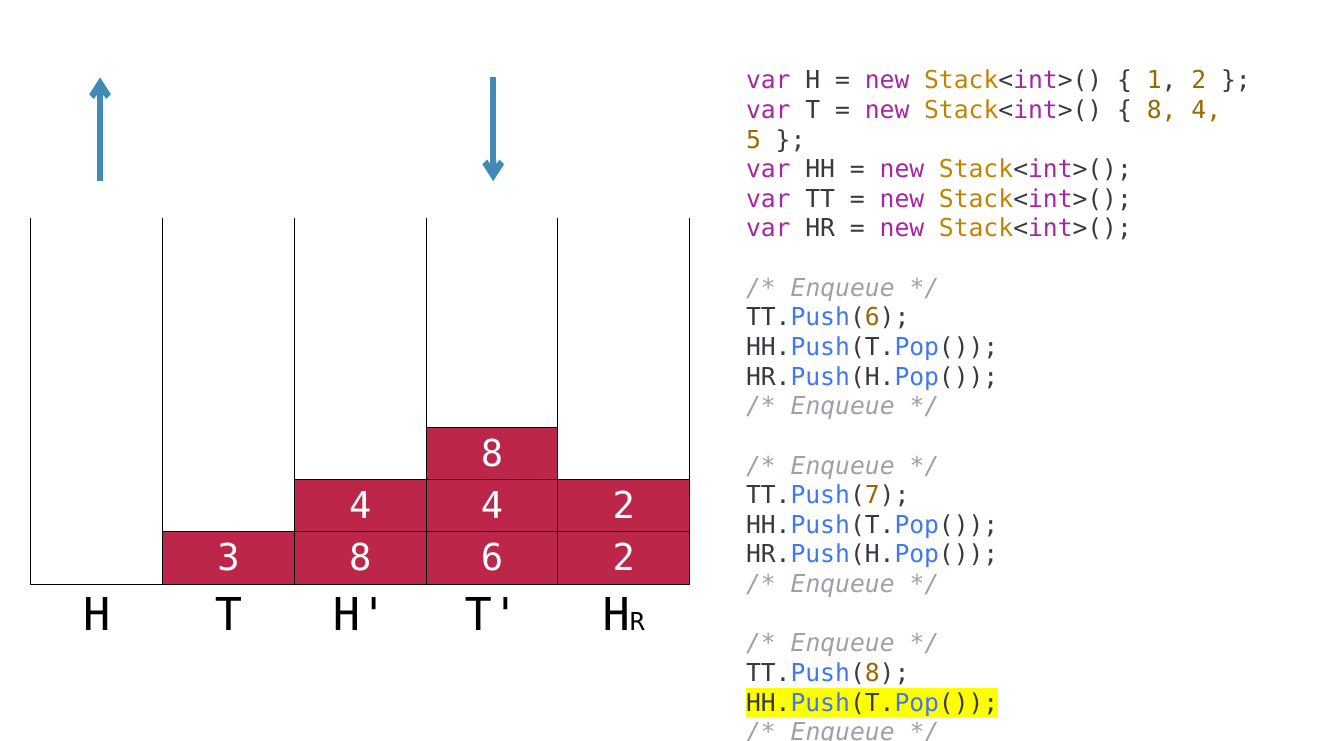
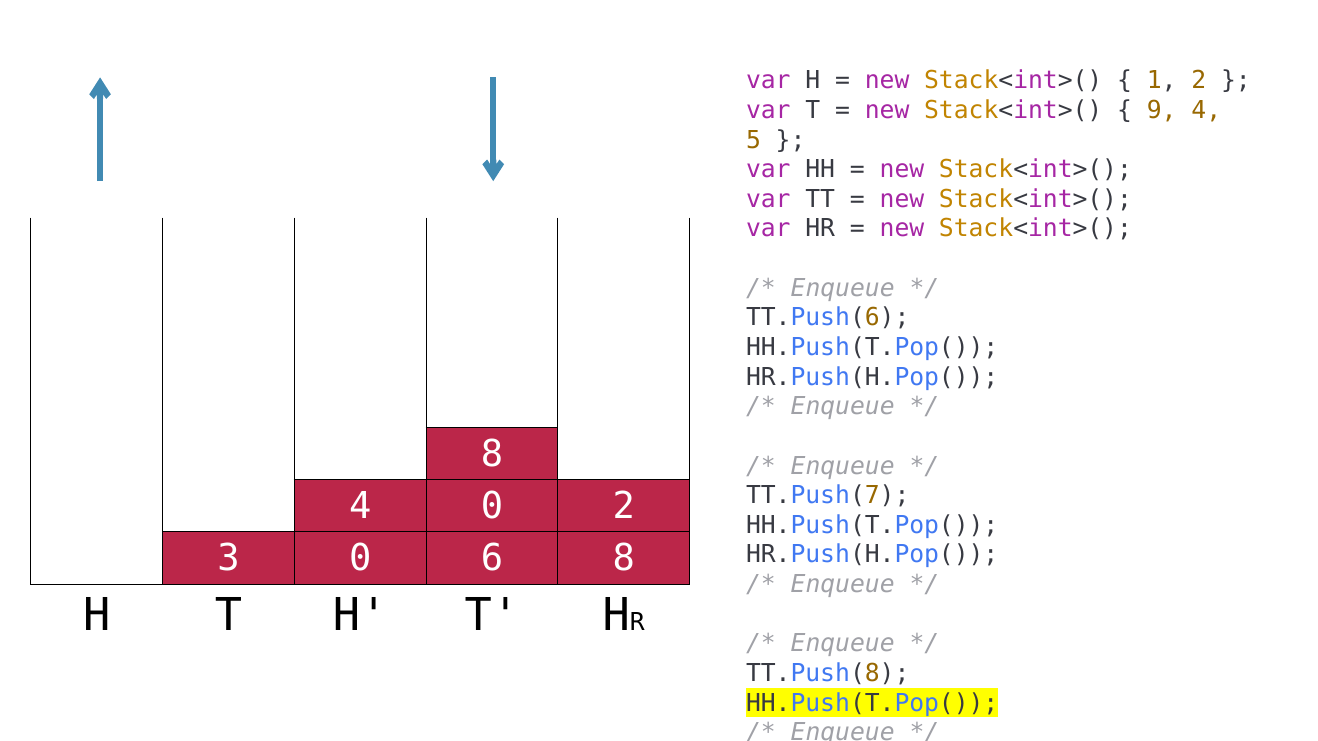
8: 8 -> 9 (1162, 110)
4 4: 4 -> 0 (492, 507)
3 8: 8 -> 0 (360, 559)
6 2: 2 -> 8 (624, 559)
